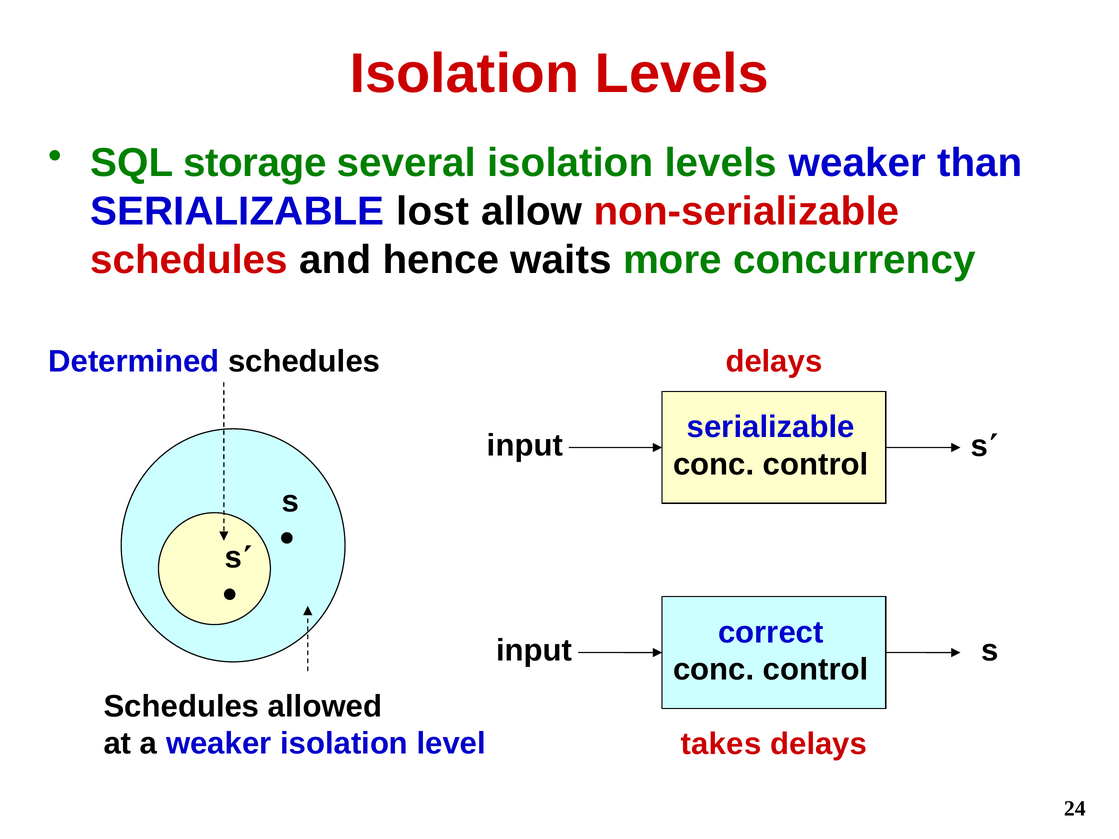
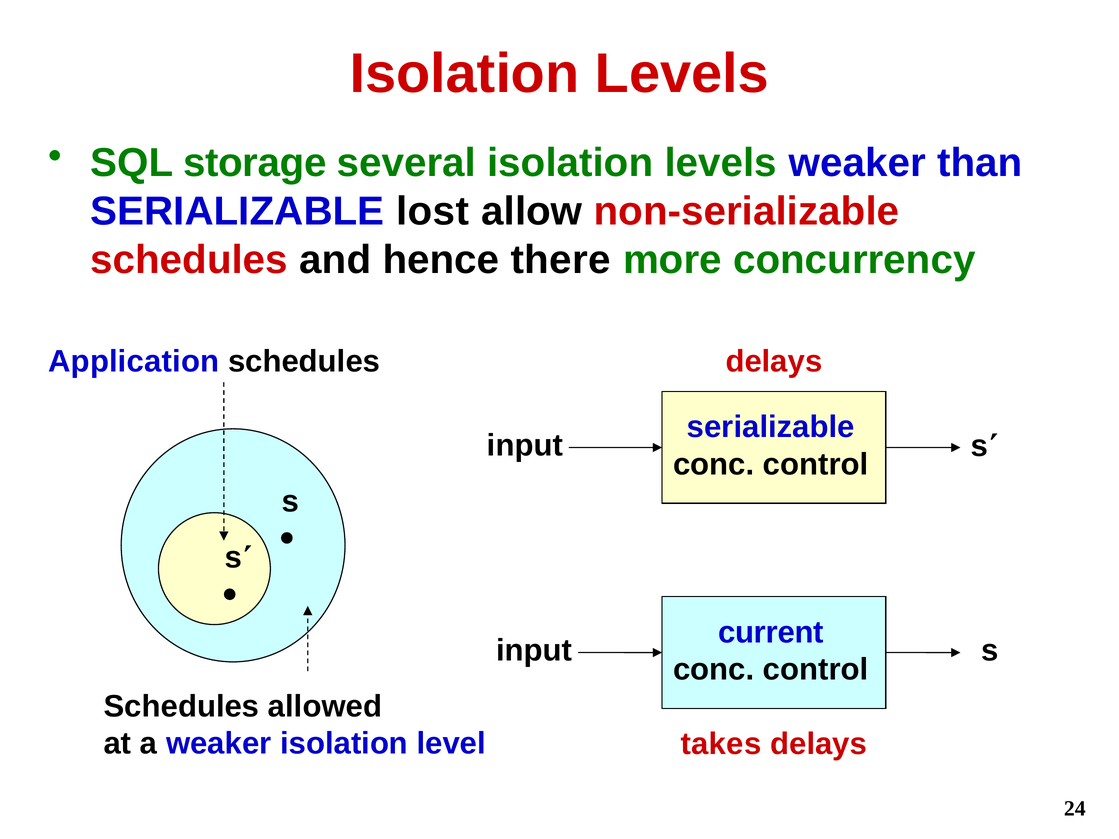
waits: waits -> there (561, 260)
Determined: Determined -> Application (134, 362)
correct: correct -> current (771, 633)
